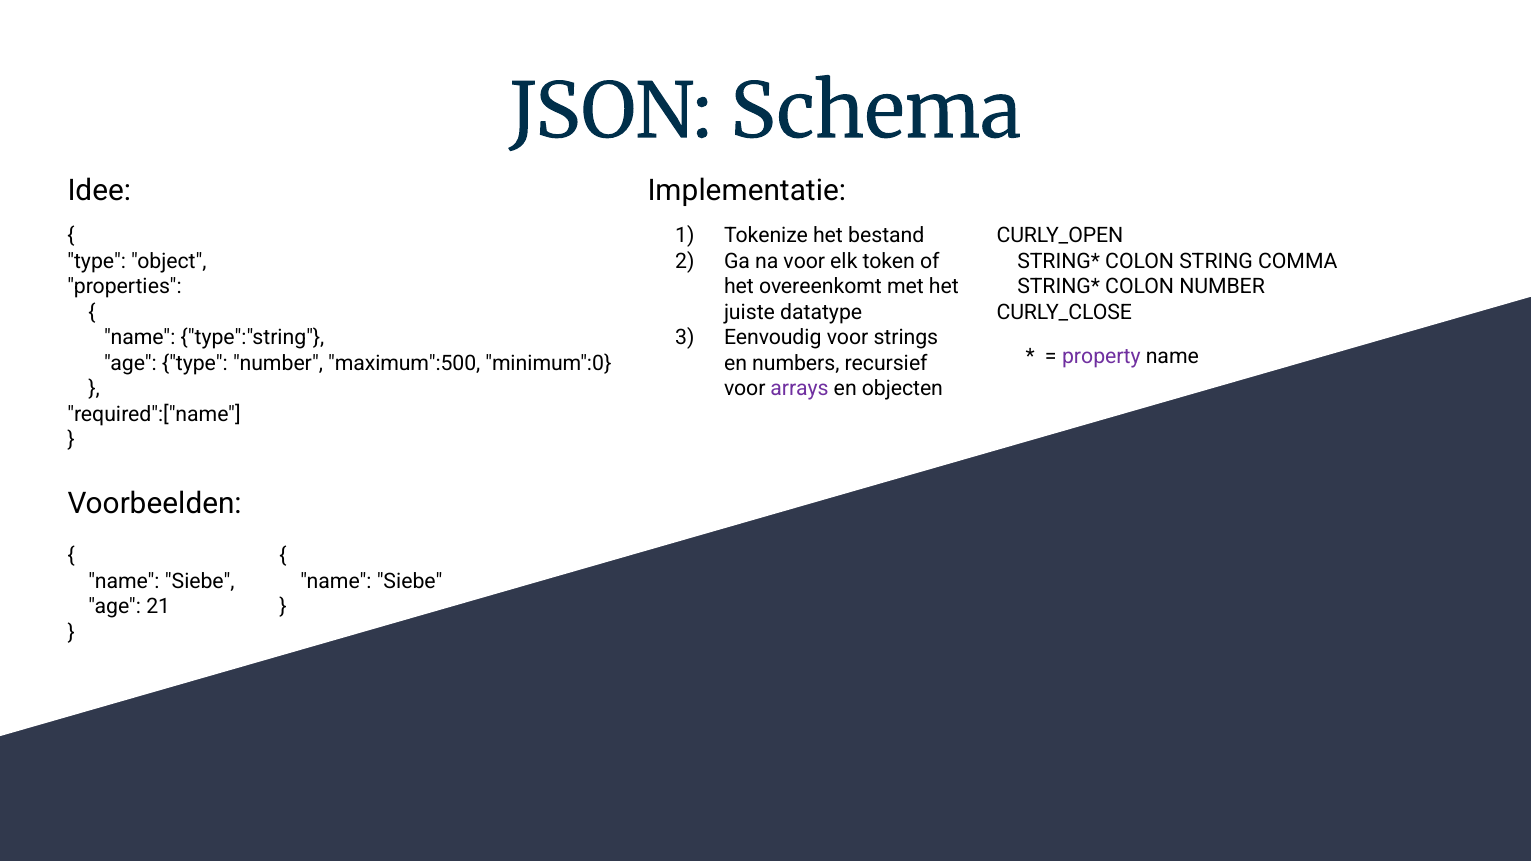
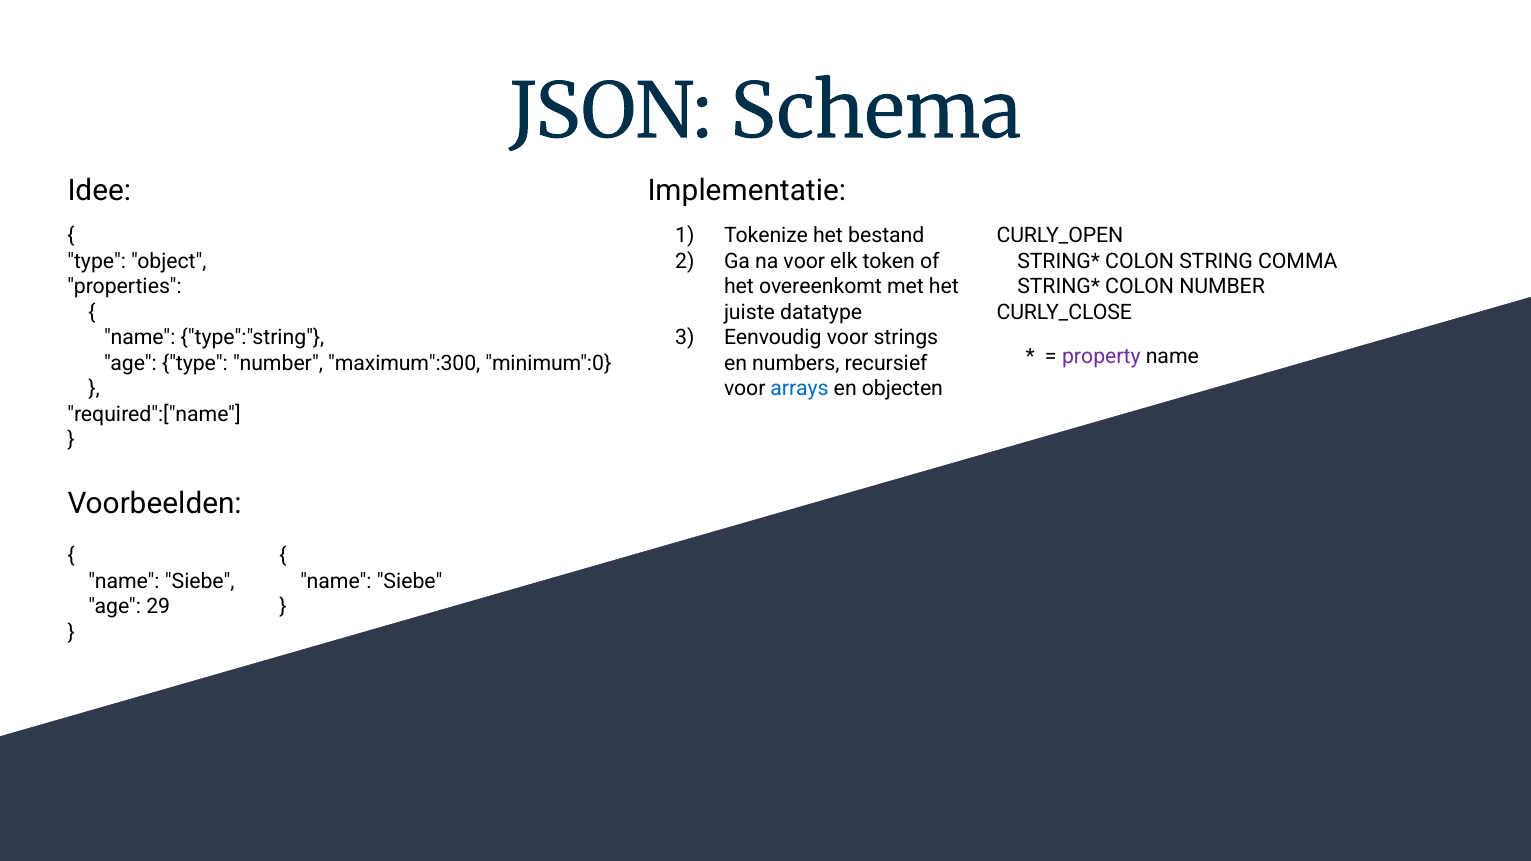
maximum":500: maximum":500 -> maximum":300 (404, 363)
arrays colour: purple -> blue (800, 389)
21: 21 -> 29 (158, 607)
